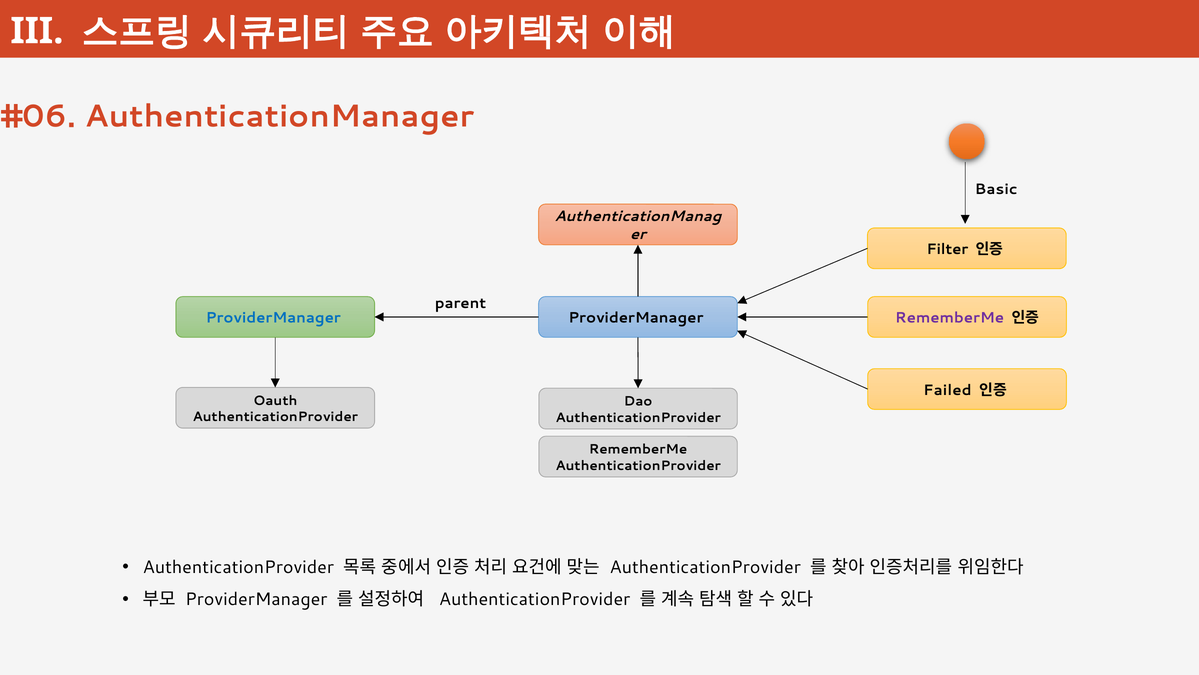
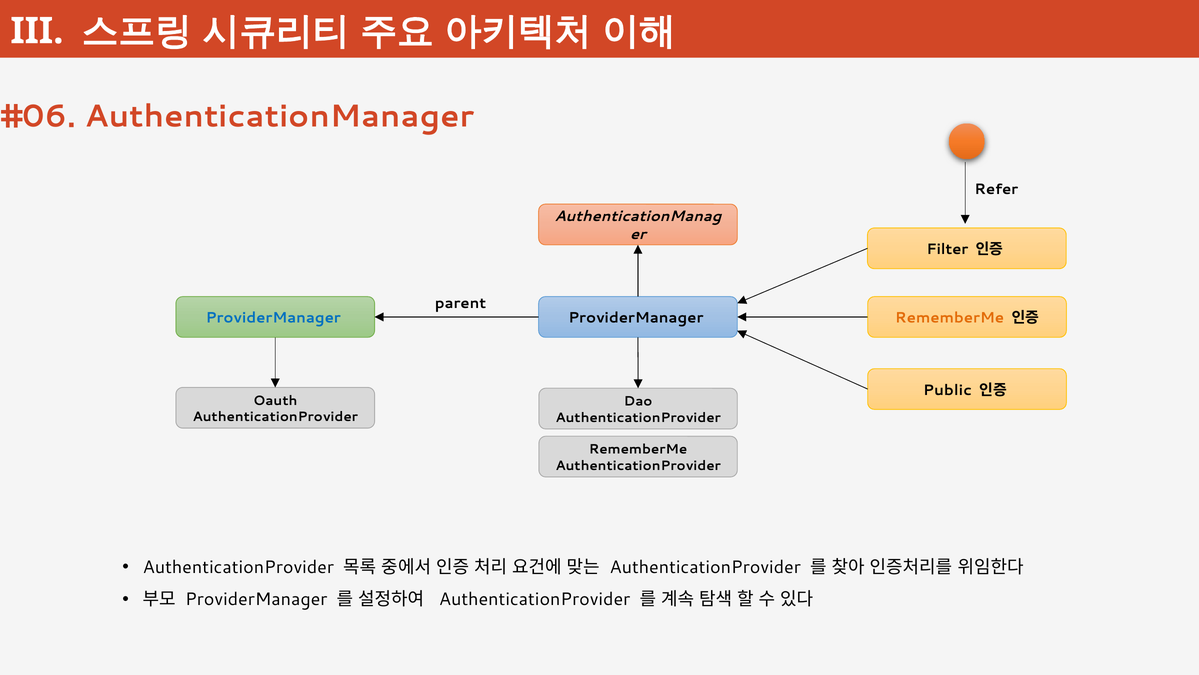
Basic: Basic -> Refer (996, 189)
RememberMe colour: purple -> orange (950, 318)
Failed: Failed -> Public (947, 390)
